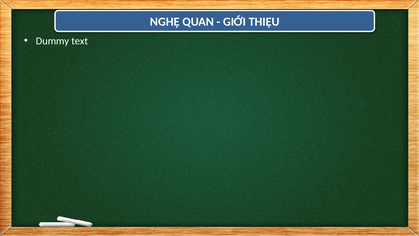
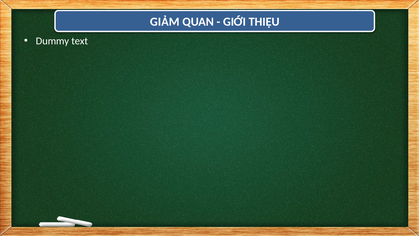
NGHỆ: NGHỆ -> GIẢM (165, 22)
